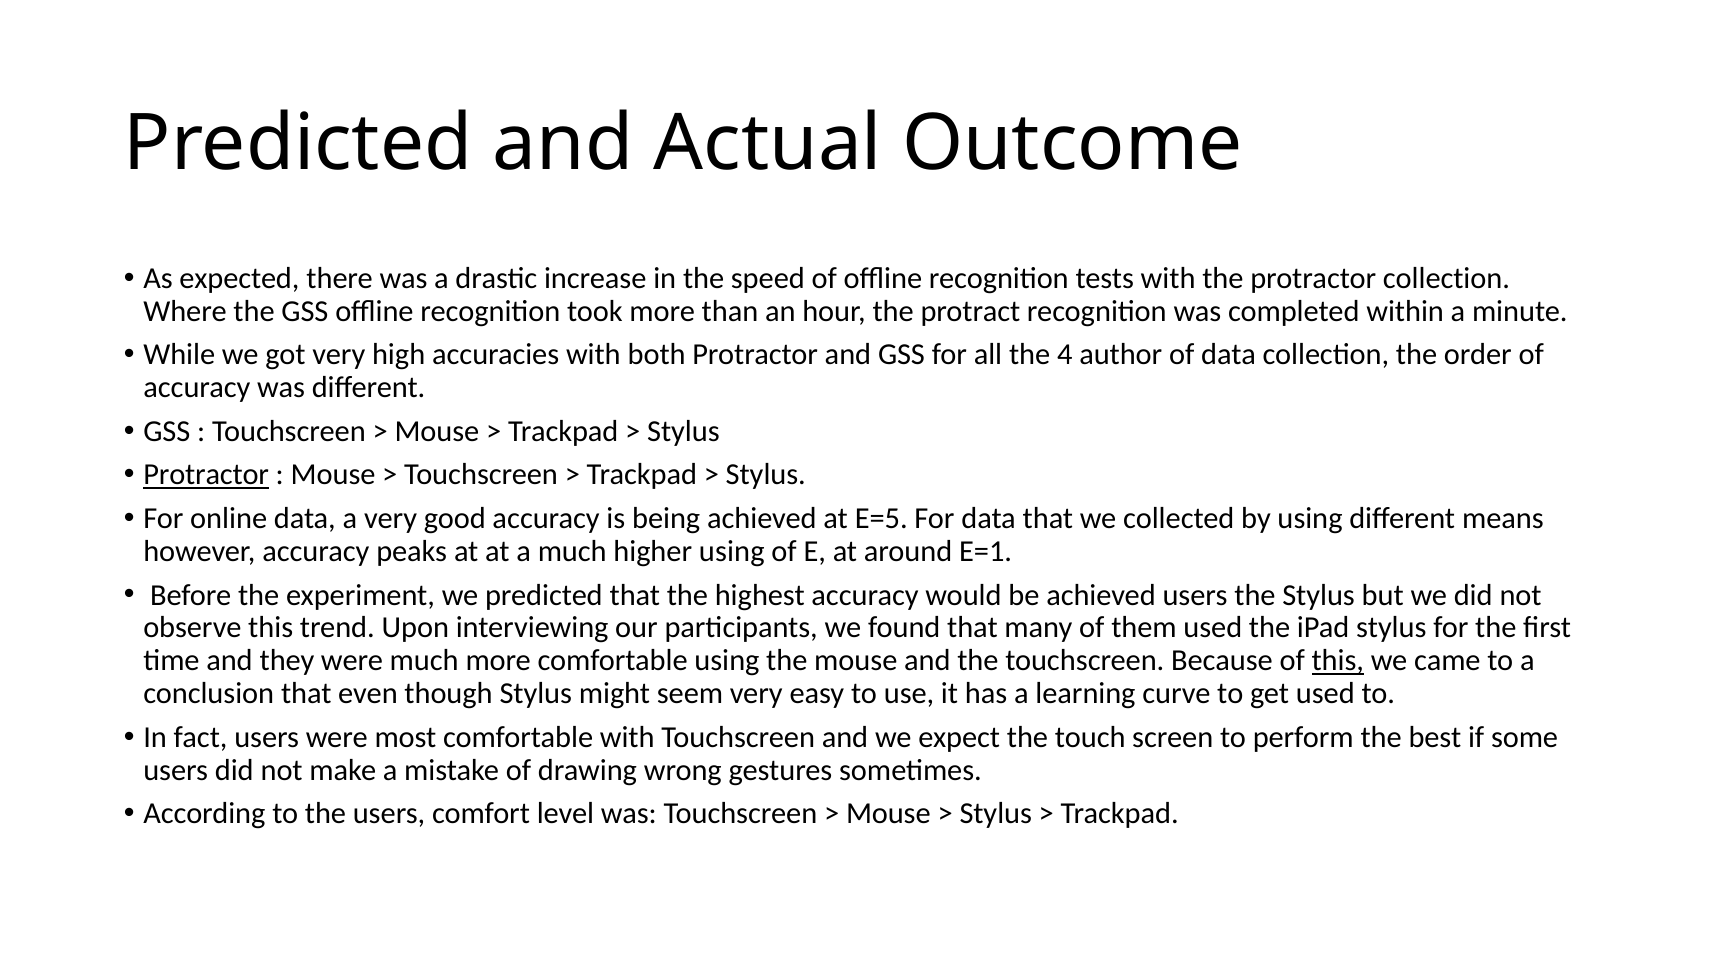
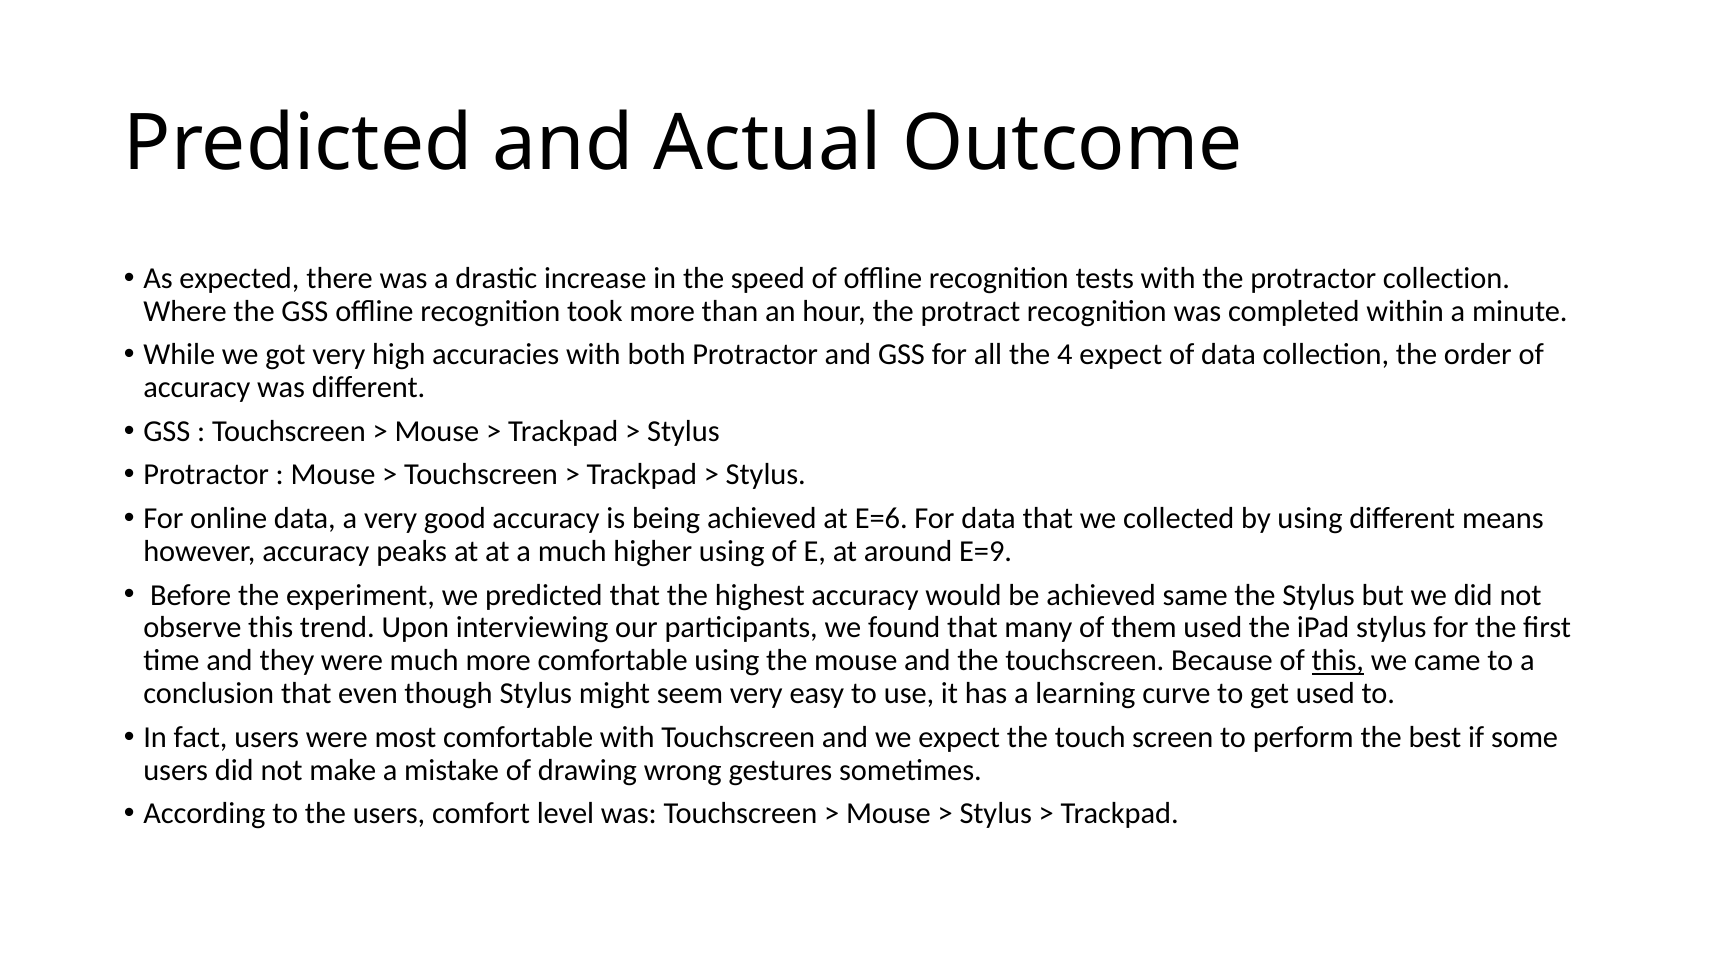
4 author: author -> expect (1121, 355)
Protractor underline: present -> none (206, 475)
E=5: E=5 -> E=6 (881, 519)
E=1: E=1 -> E=9 (986, 552)
achieved users: users -> same (1195, 595)
